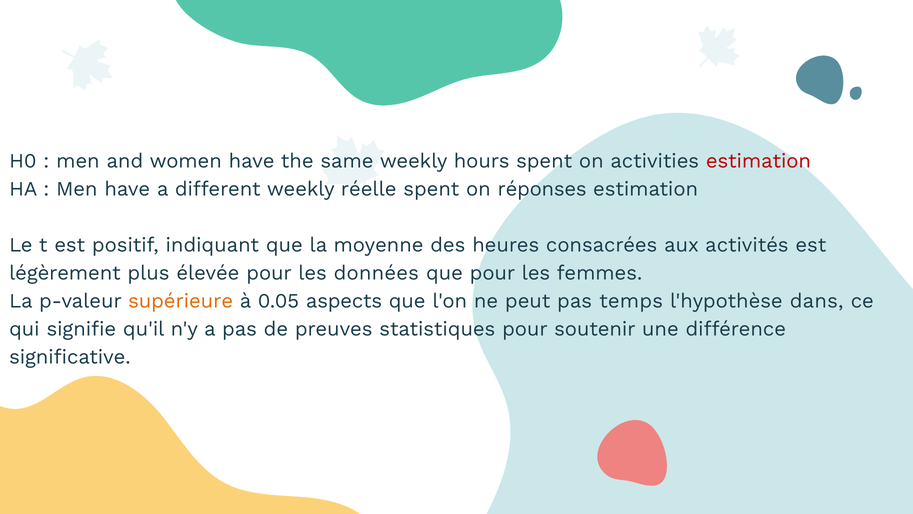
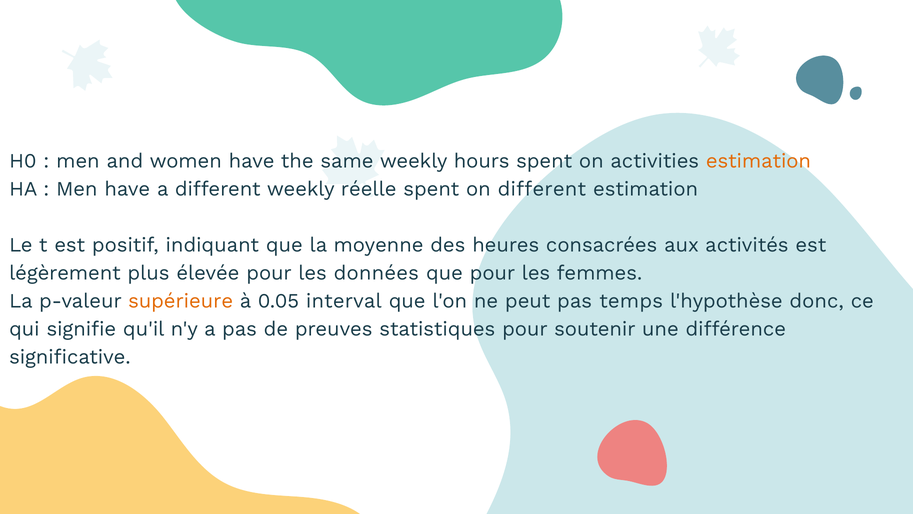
estimation colour: red -> orange (758, 161)
on réponses: réponses -> different (542, 189)
aspects: aspects -> interval (344, 301)
dans: dans -> donc (817, 301)
